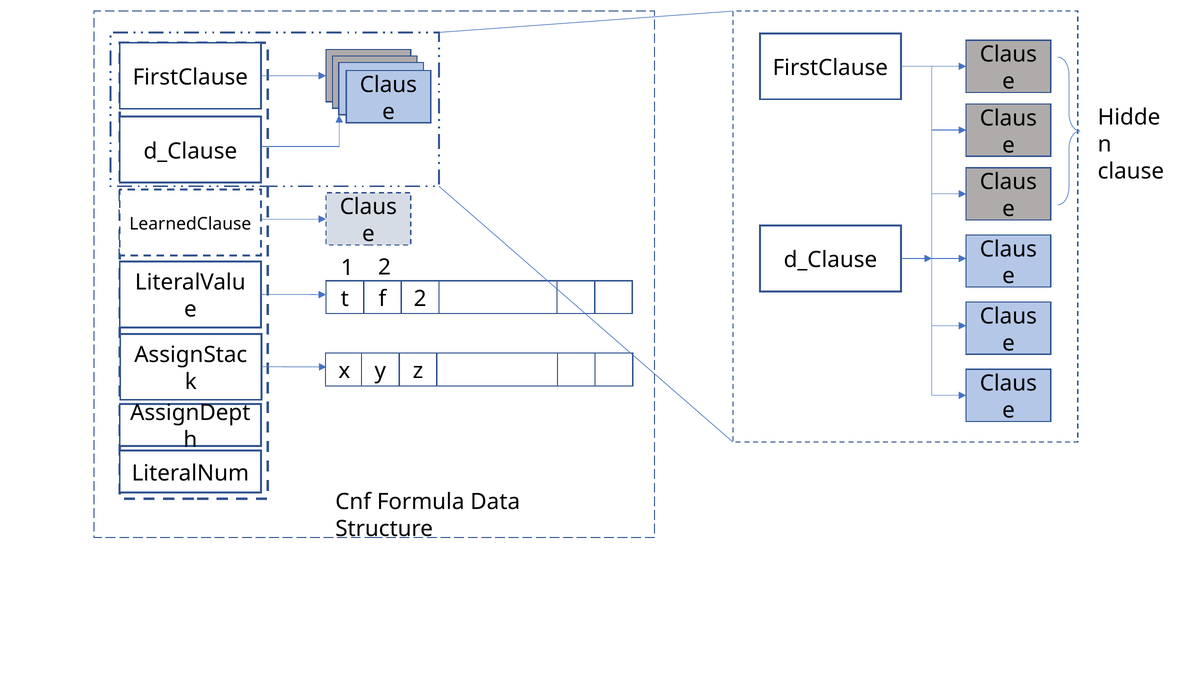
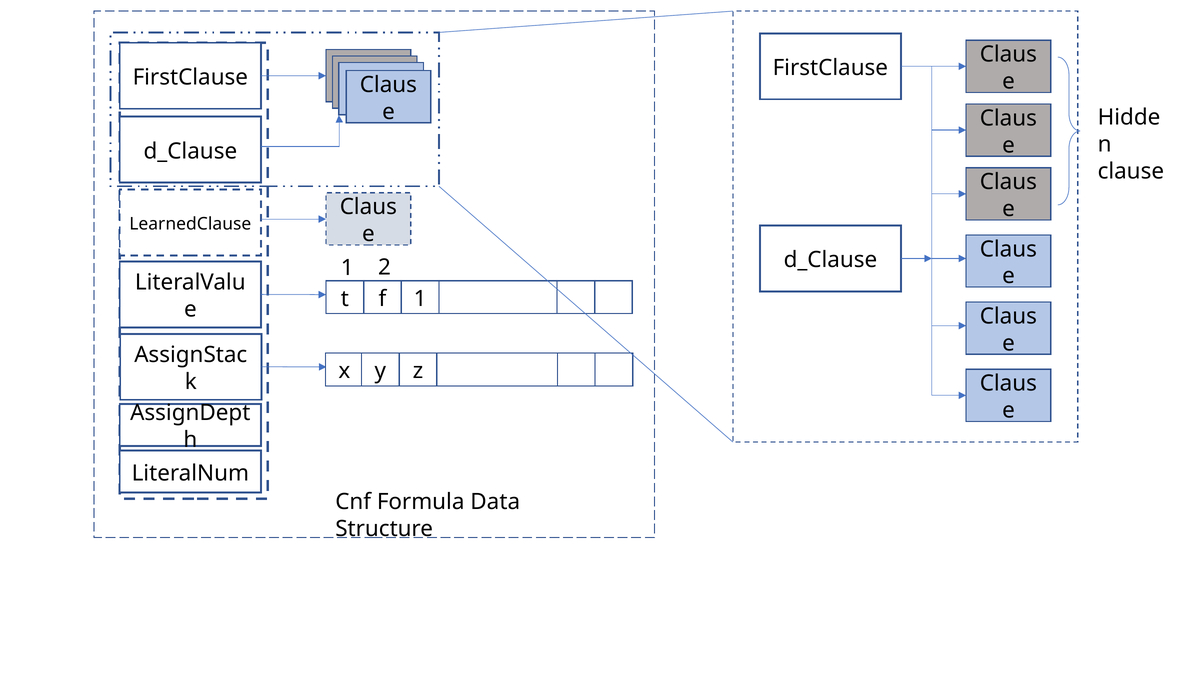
f 2: 2 -> 1 (420, 299)
